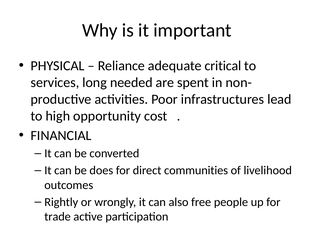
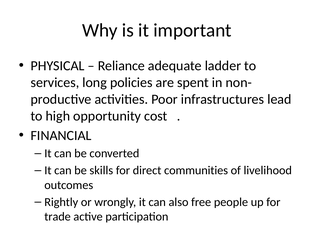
critical: critical -> ladder (223, 66)
needed: needed -> policies (131, 83)
does: does -> skills (101, 171)
